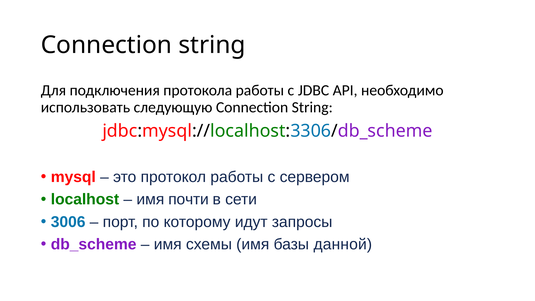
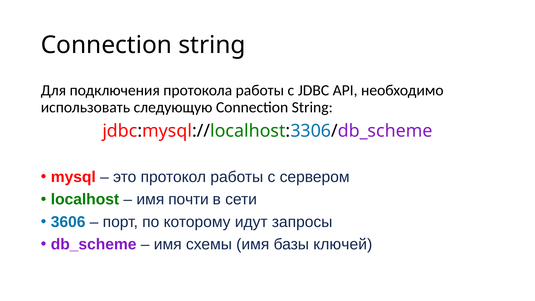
3006: 3006 -> 3606 (68, 222)
данной: данной -> ключей (343, 244)
